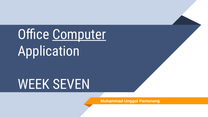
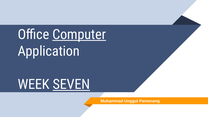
SEVEN underline: none -> present (71, 84)
